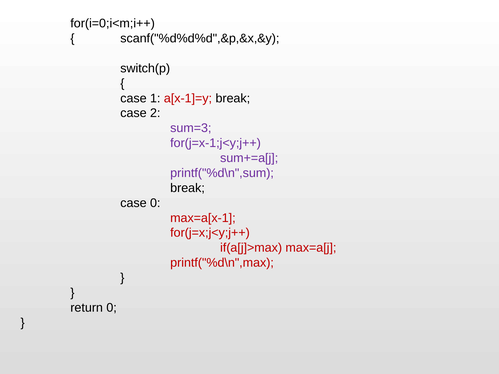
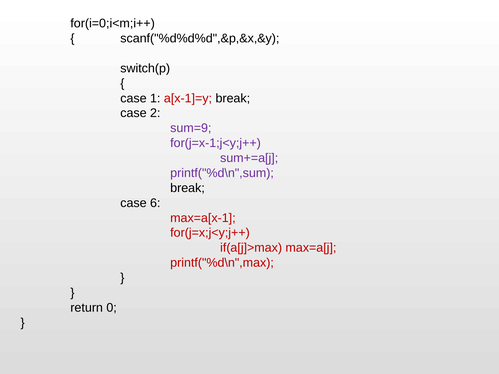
sum=3: sum=3 -> sum=9 (191, 128)
case 0: 0 -> 6 (155, 203)
